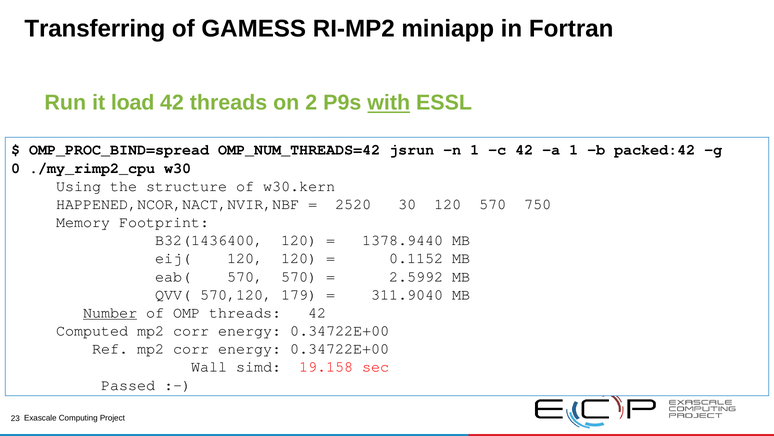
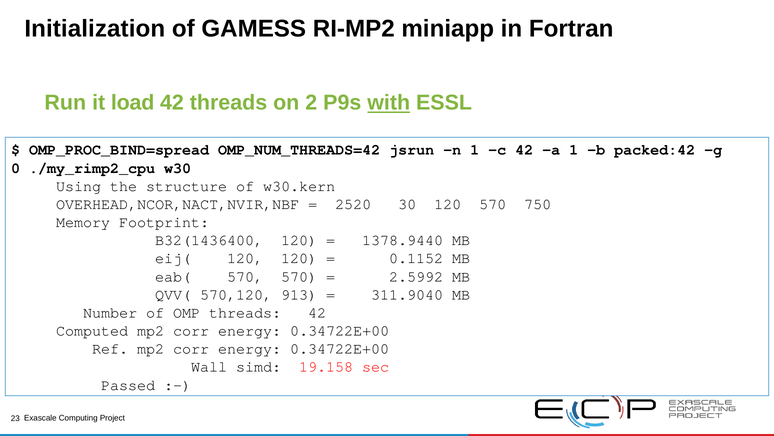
Transferring: Transferring -> Initialization (95, 29)
HAPPENED,NCOR,NACT,NVIR,NBF: HAPPENED,NCOR,NACT,NVIR,NBF -> OVERHEAD,NCOR,NACT,NVIR,NBF (178, 204)
179: 179 -> 913 (299, 294)
Number underline: present -> none (110, 312)
